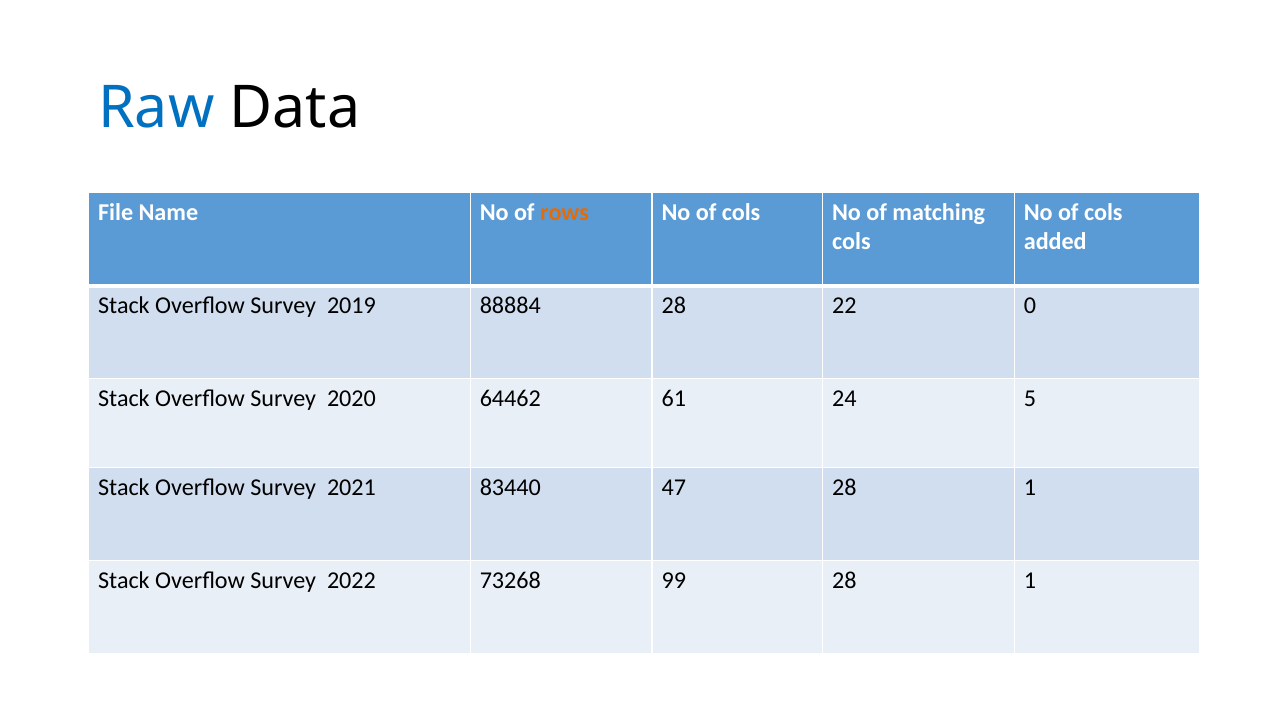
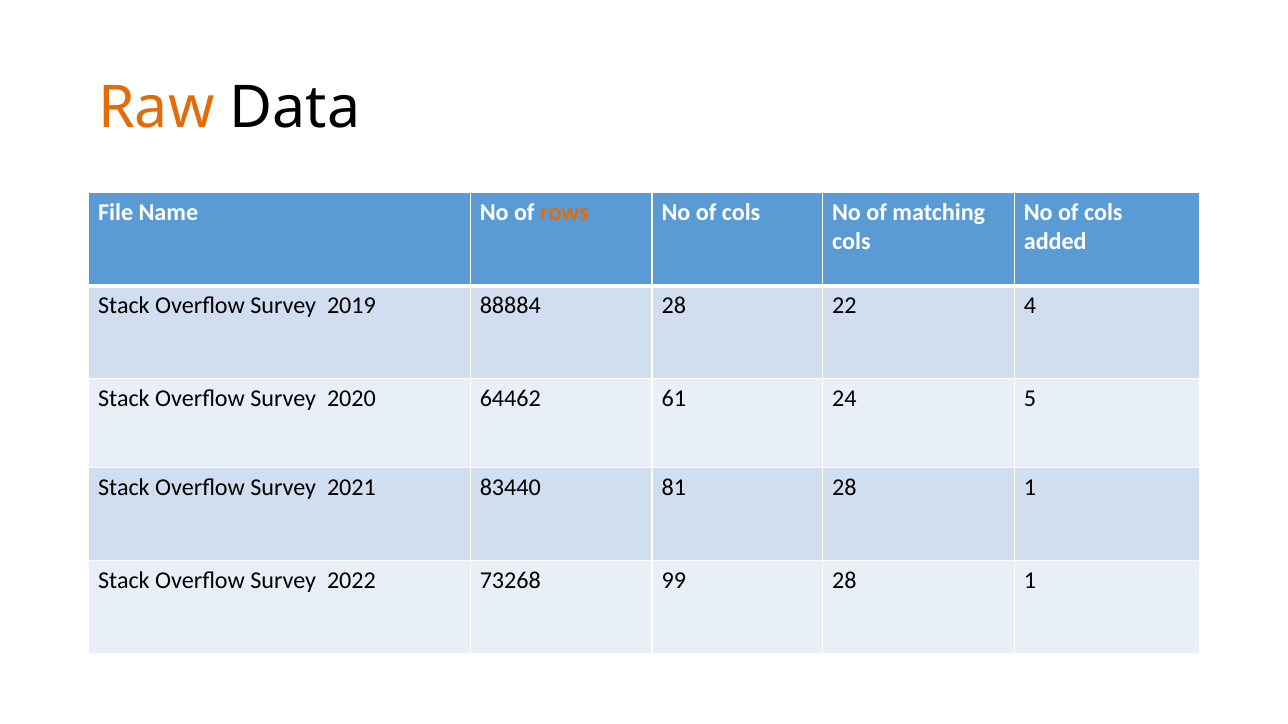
Raw colour: blue -> orange (156, 108)
0: 0 -> 4 (1030, 306)
47: 47 -> 81 (674, 488)
